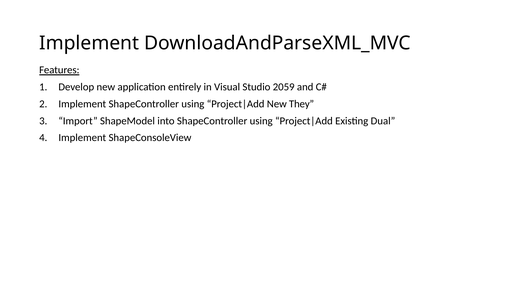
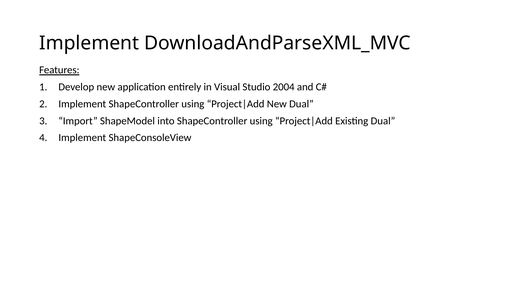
2059: 2059 -> 2004 (284, 87)
New They: They -> Dual (301, 104)
